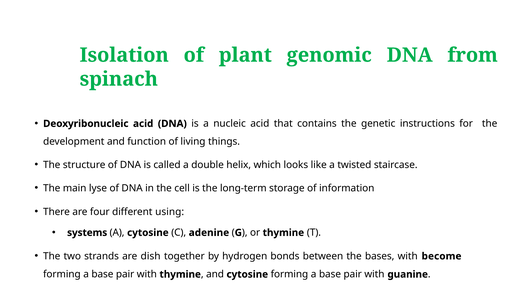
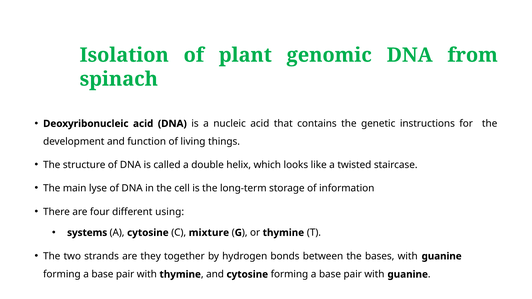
adenine: adenine -> mixture (209, 233)
dish: dish -> they (151, 256)
bases with become: become -> guanine (442, 256)
